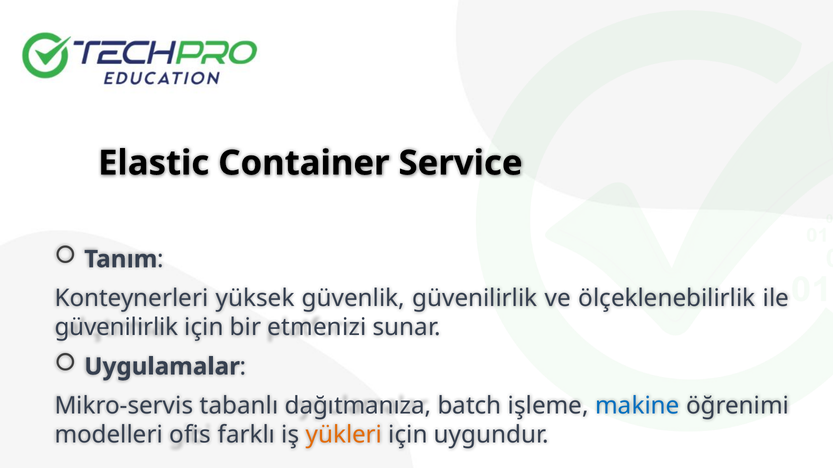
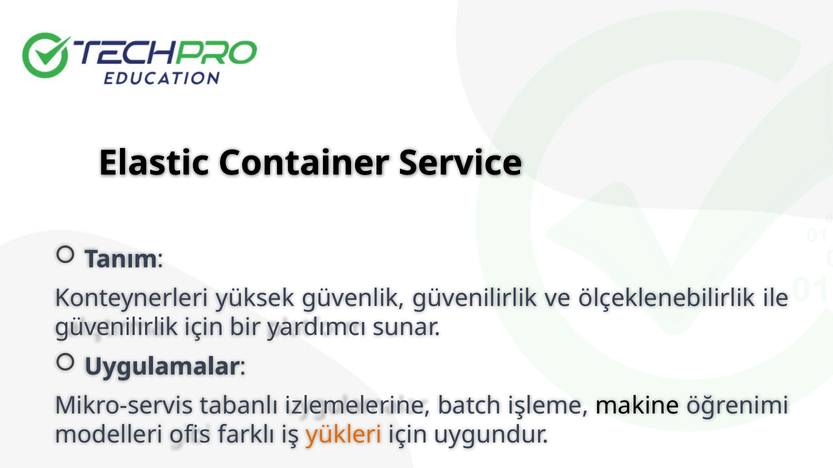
etmenizi: etmenizi -> yardımcı (317, 328)
dağıtmanıza: dağıtmanıza -> izlemelerine (358, 406)
makine colour: blue -> black (637, 406)
